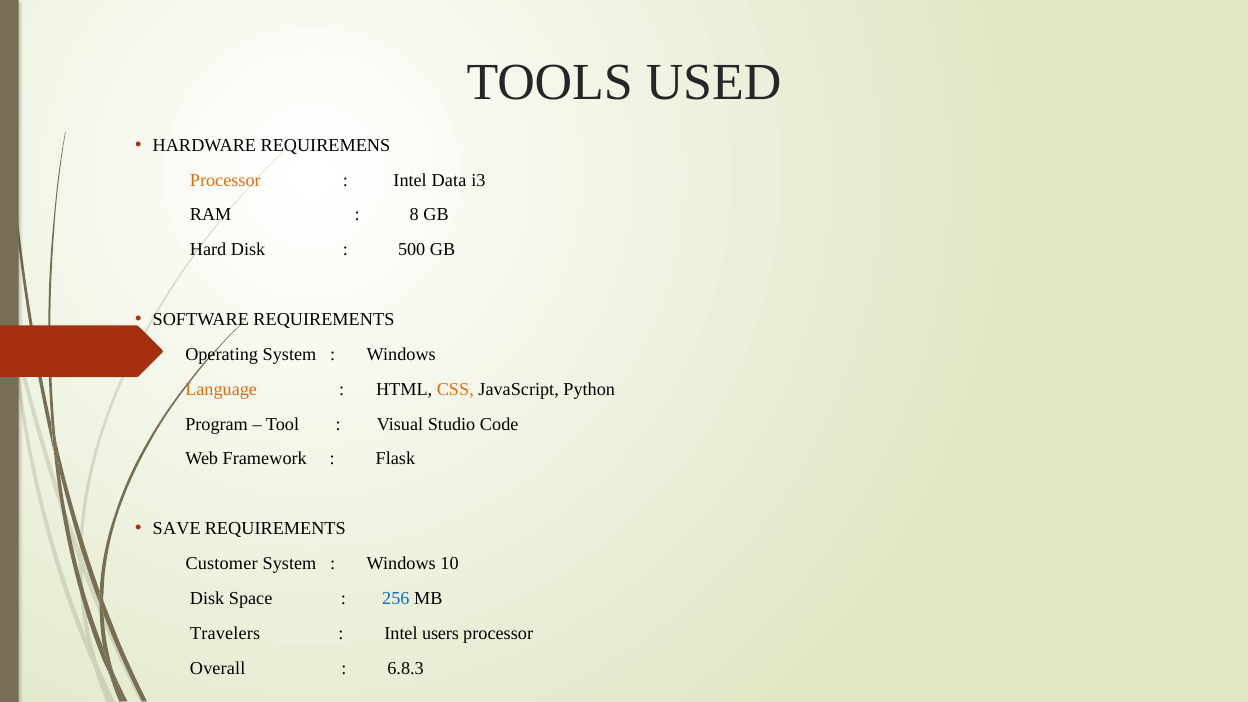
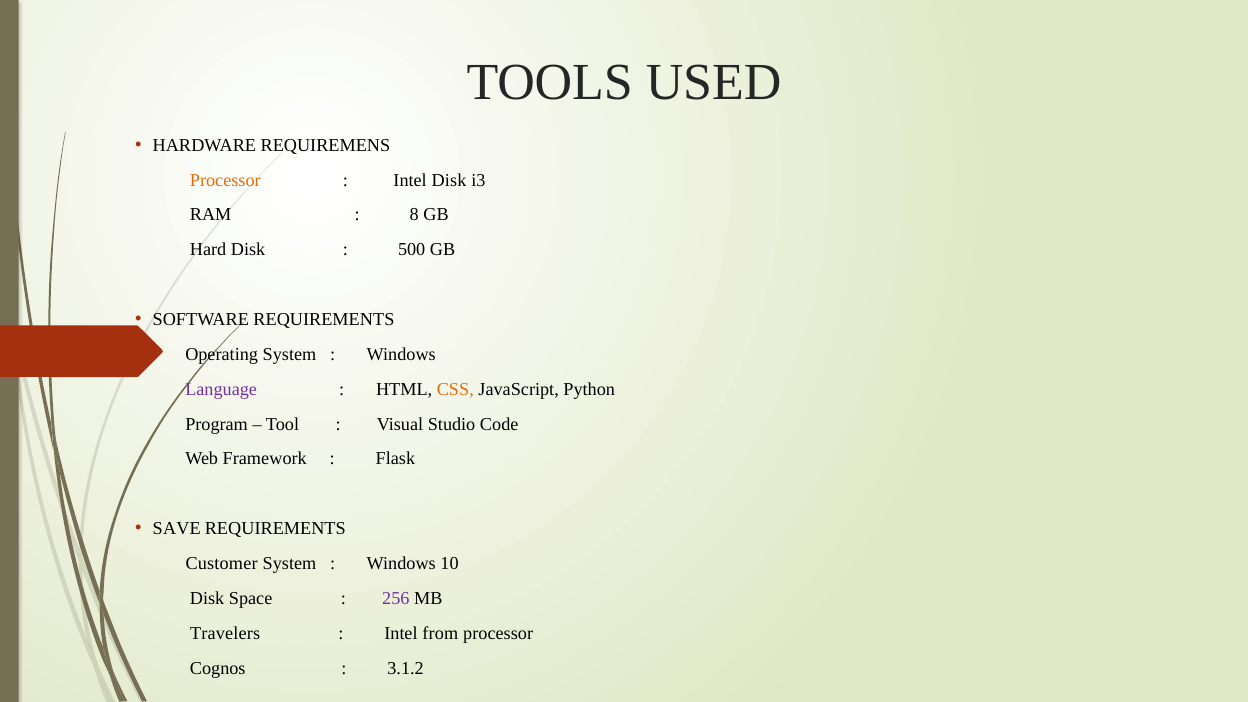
Intel Data: Data -> Disk (449, 180)
Language colour: orange -> purple (221, 389)
256 colour: blue -> purple (396, 598)
users: users -> from (440, 633)
Overall: Overall -> Cognos (218, 668)
6.8.3: 6.8.3 -> 3.1.2 (406, 668)
